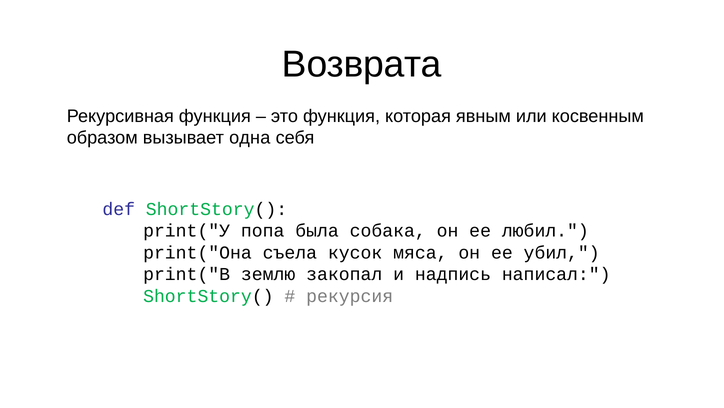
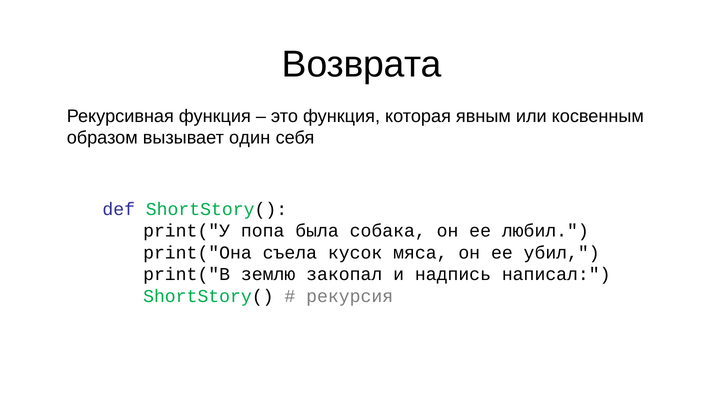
одна: одна -> один (250, 138)
